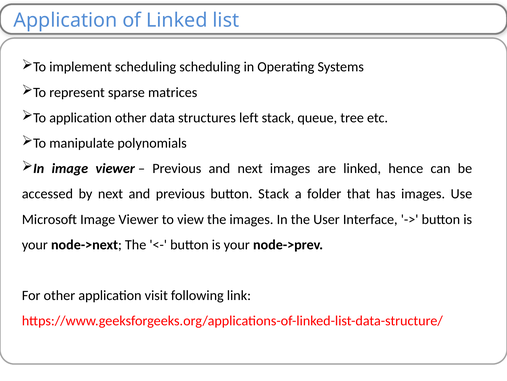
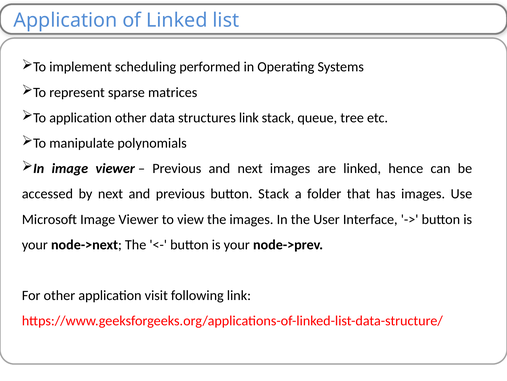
scheduling scheduling: scheduling -> performed (210, 67)
structures left: left -> link (249, 118)
